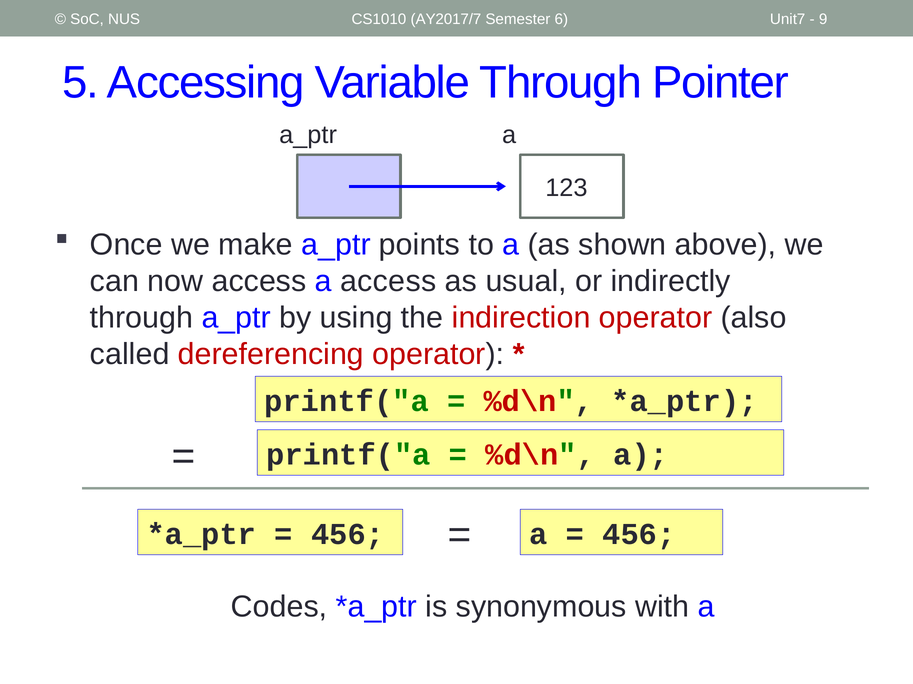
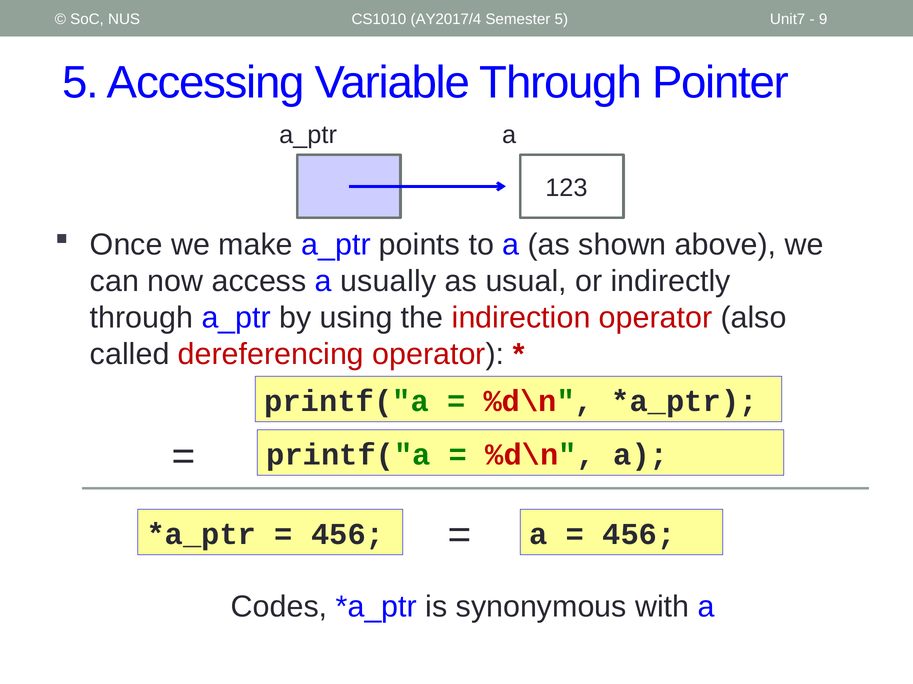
AY2017/7: AY2017/7 -> AY2017/4 (446, 19)
Semester 6: 6 -> 5 (561, 19)
a access: access -> usually (388, 282)
